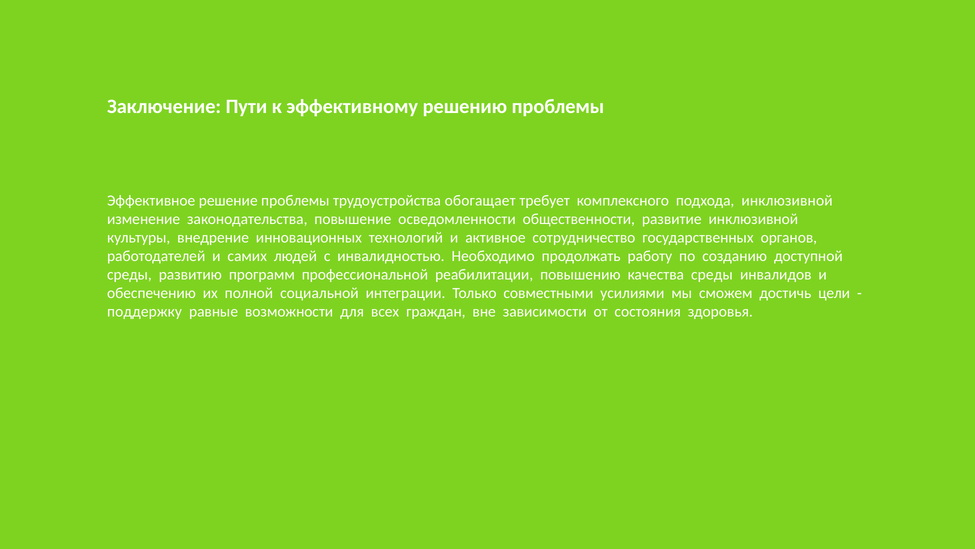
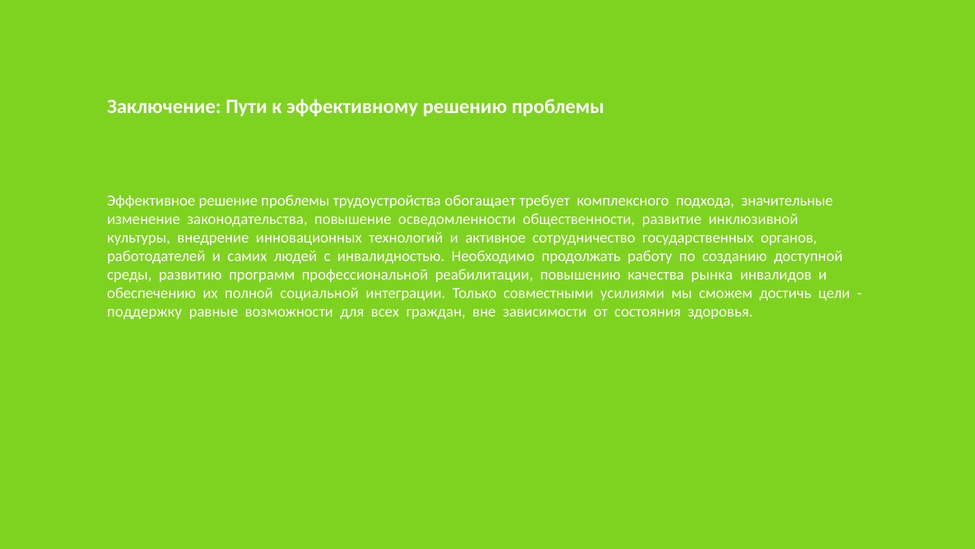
подхода инклюзивной: инклюзивной -> значительные (787, 201)
качества среды: среды -> рынка (712, 275)
